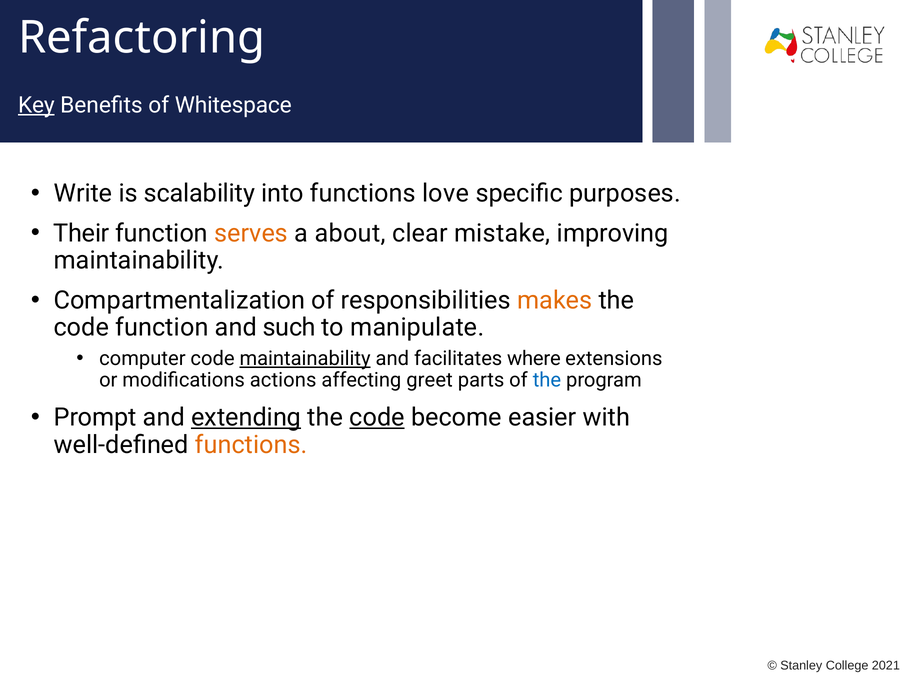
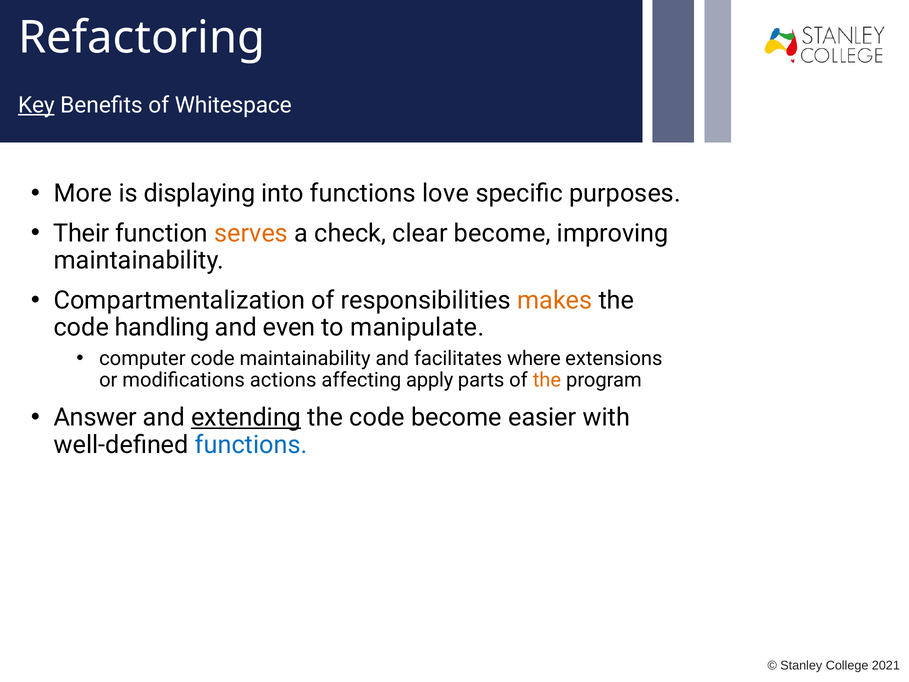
Write: Write -> More (83, 193)
scalability: scalability -> displaying (200, 193)
about: about -> check (350, 233)
clear mistake: mistake -> become (502, 233)
code function: function -> handling (162, 328)
such: such -> even (289, 328)
maintainability underline: present -> none (305, 358)
greet: greet -> apply (430, 380)
the colour: blue -> orange (547, 380)
Prompt: Prompt -> Answer (95, 417)
code underline: present -> none (377, 417)
functions colour: orange -> blue (251, 445)
